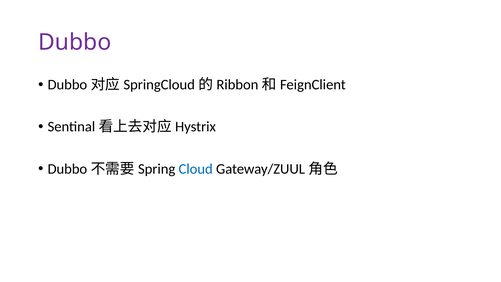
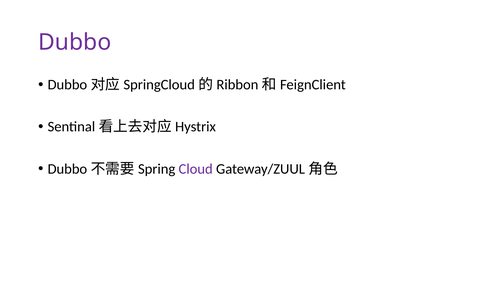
Cloud colour: blue -> purple (196, 169)
